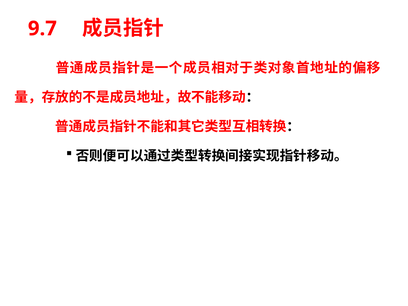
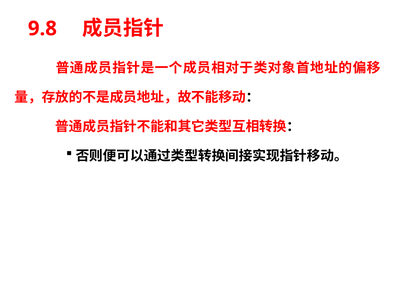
9.7: 9.7 -> 9.8 (42, 29)
